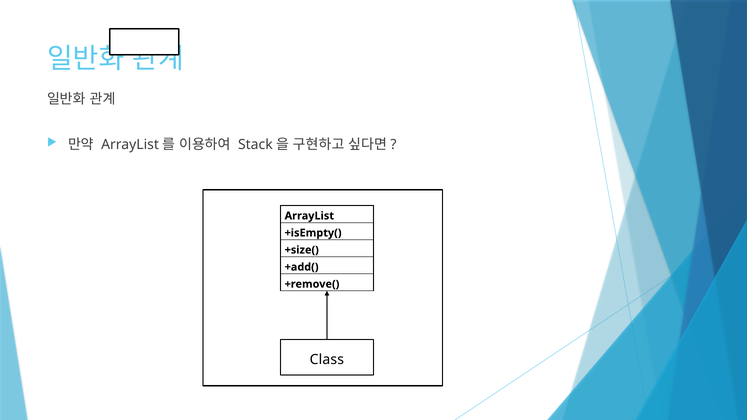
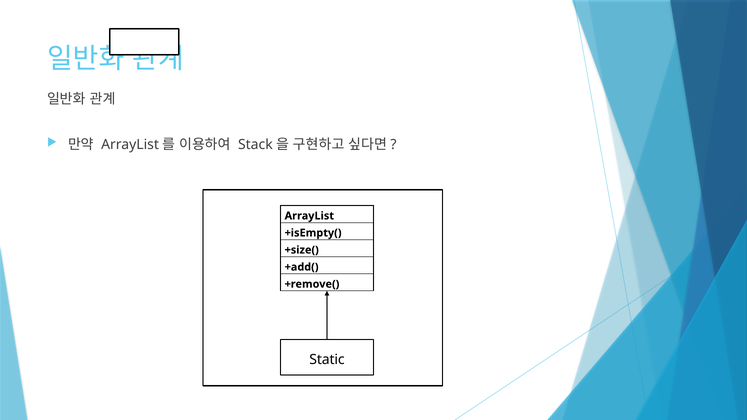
Class: Class -> Static (327, 360)
